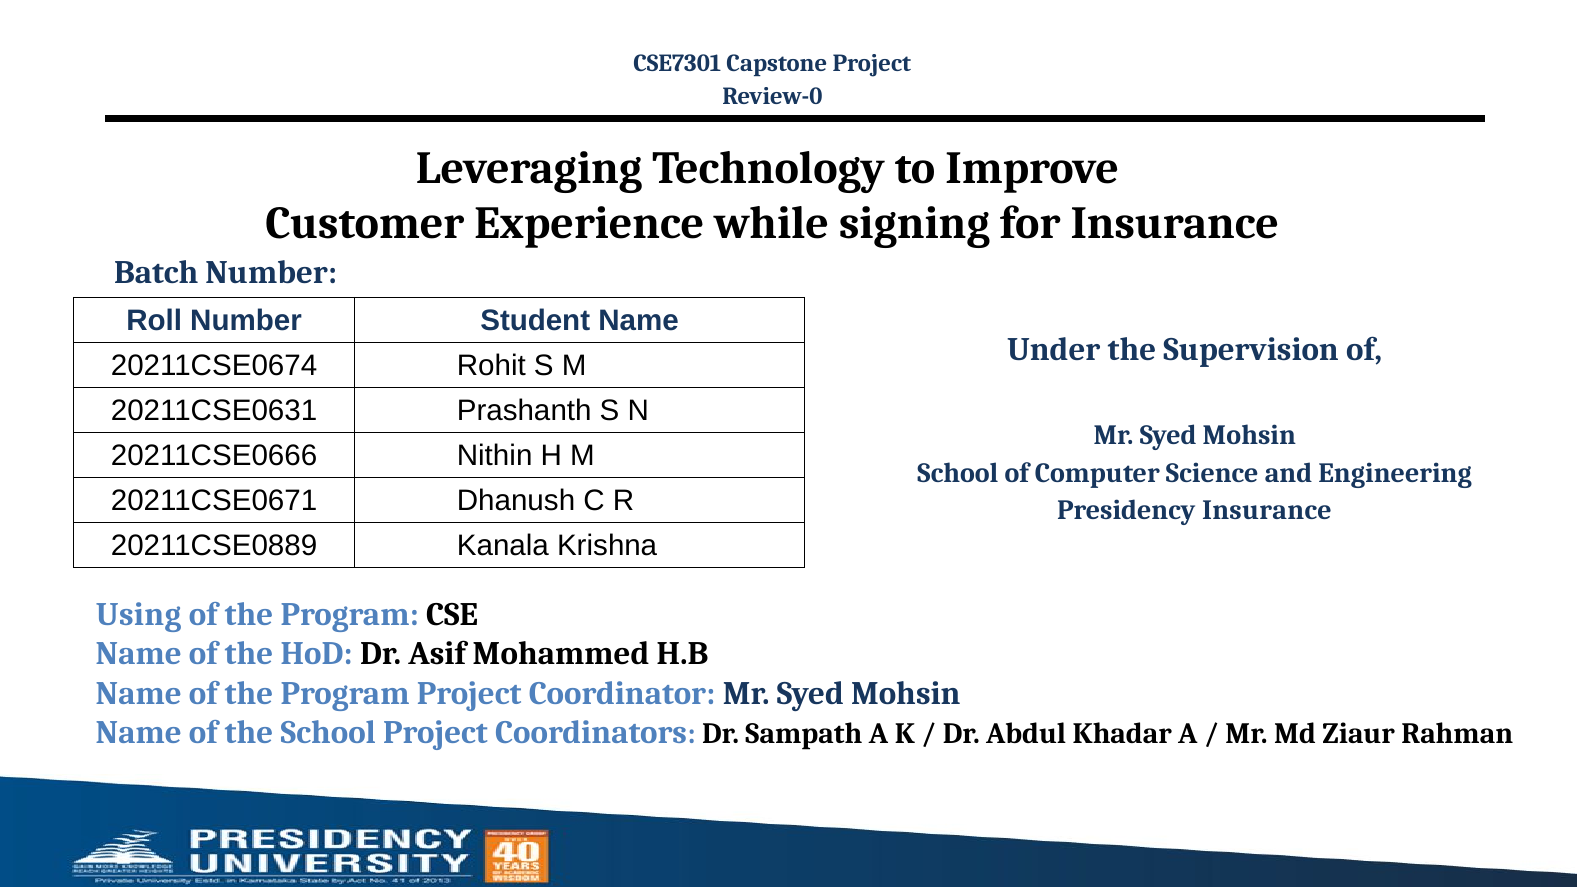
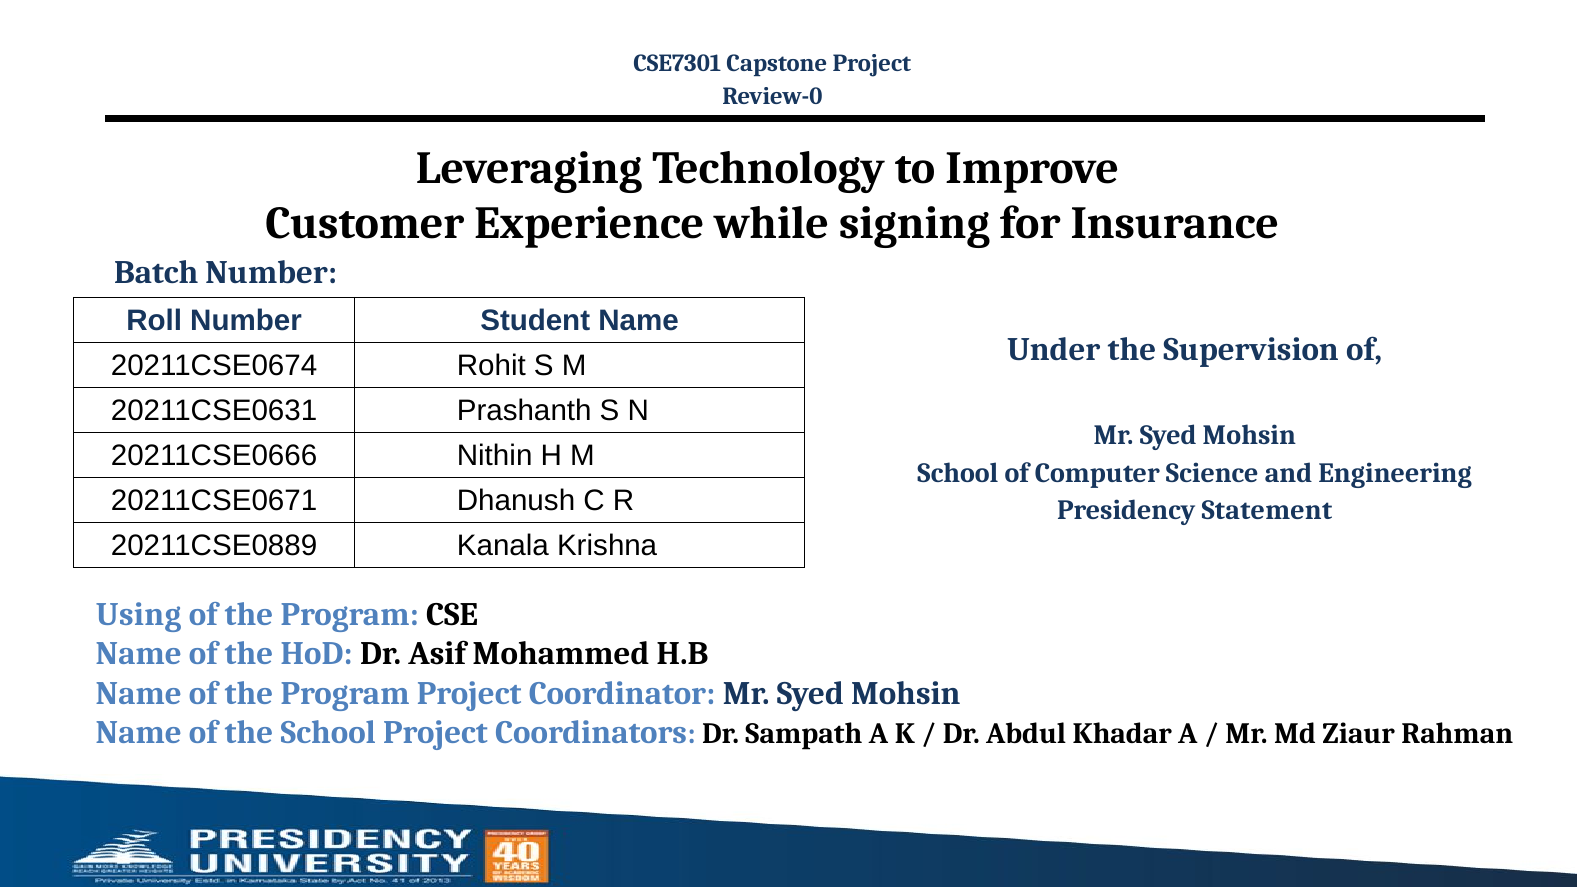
Presidency Insurance: Insurance -> Statement (1267, 511)
